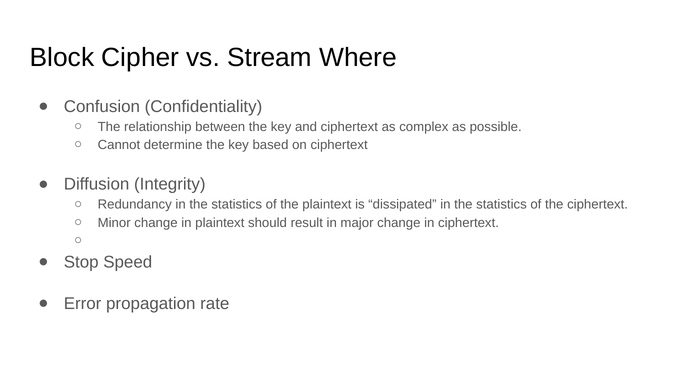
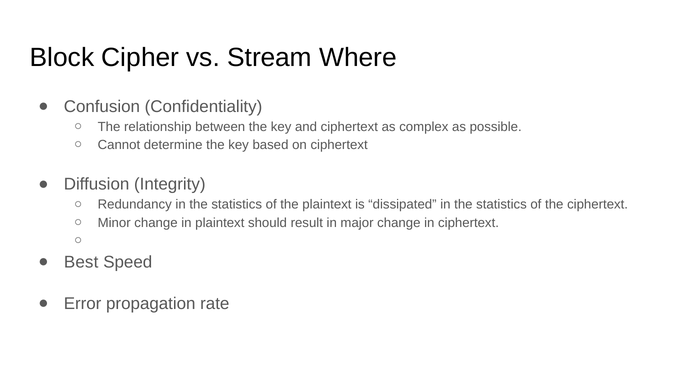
Stop: Stop -> Best (81, 262)
